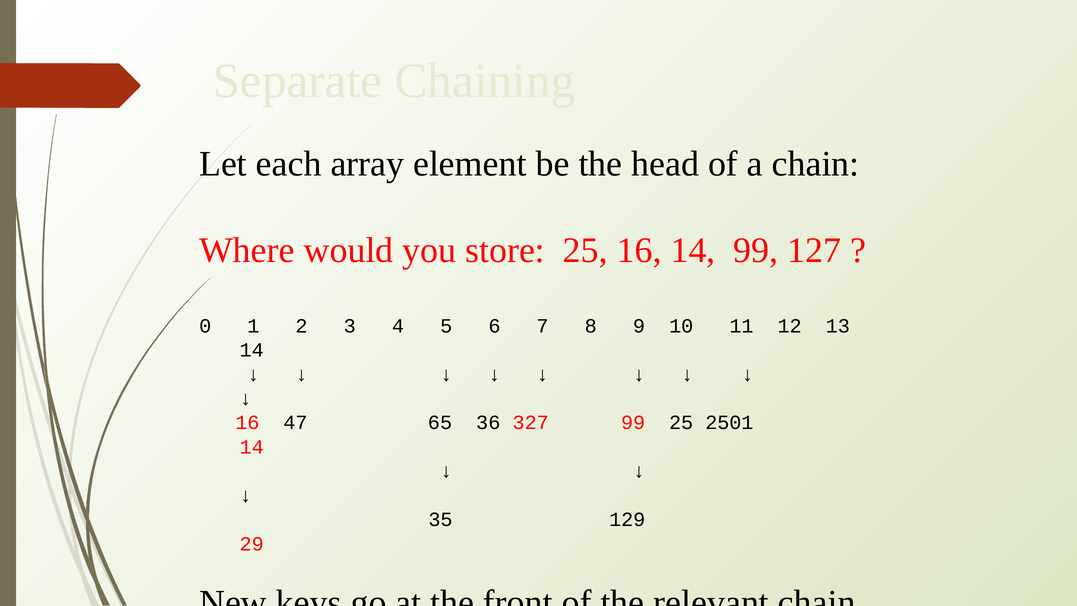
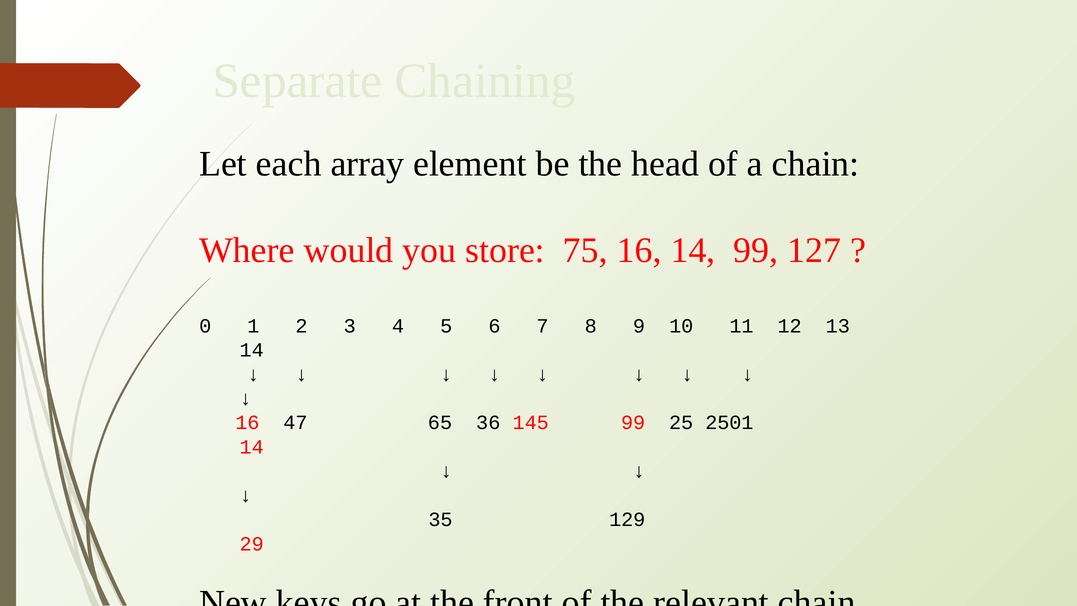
store 25: 25 -> 75 (585, 250)
327: 327 -> 145 (531, 423)
